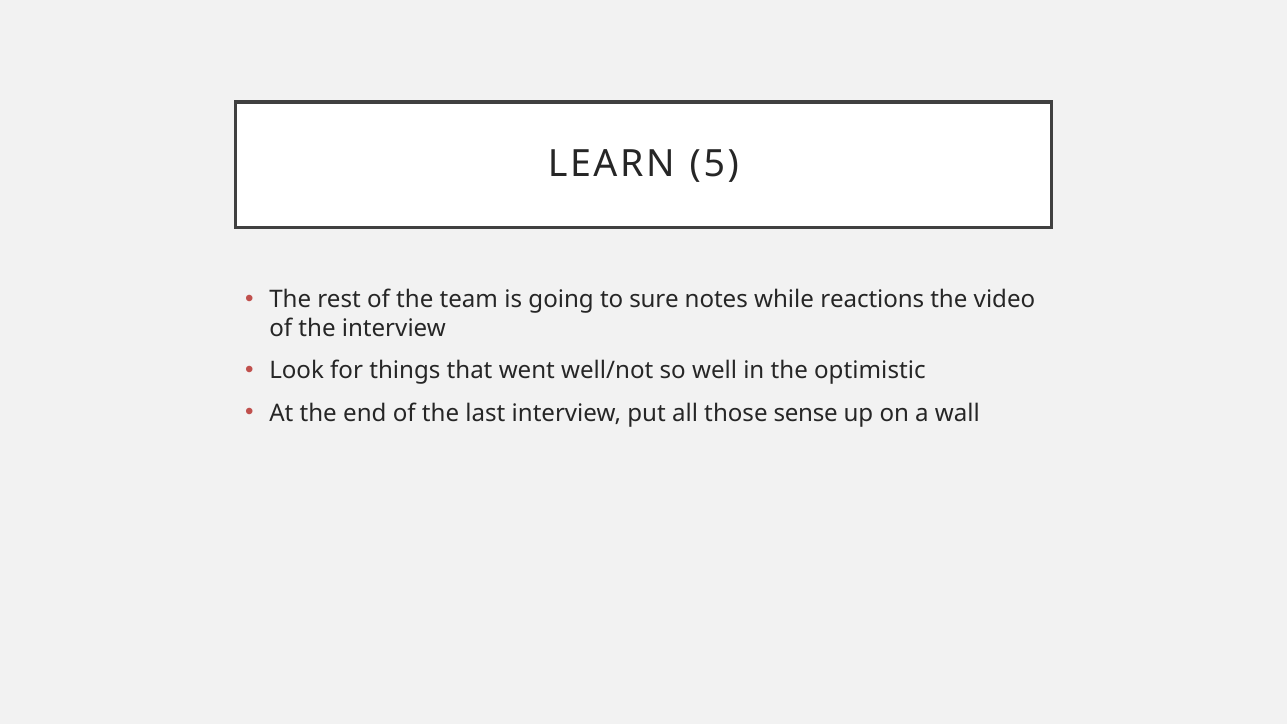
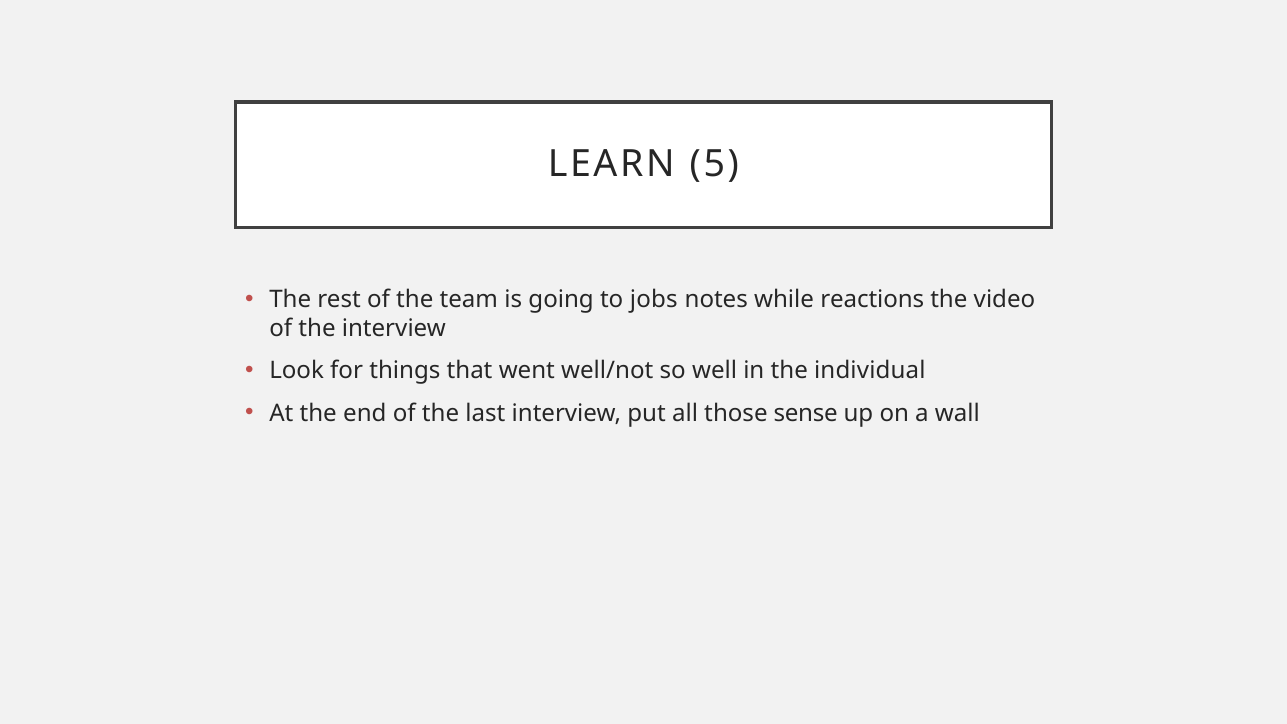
sure: sure -> jobs (654, 299)
optimistic: optimistic -> individual (870, 371)
